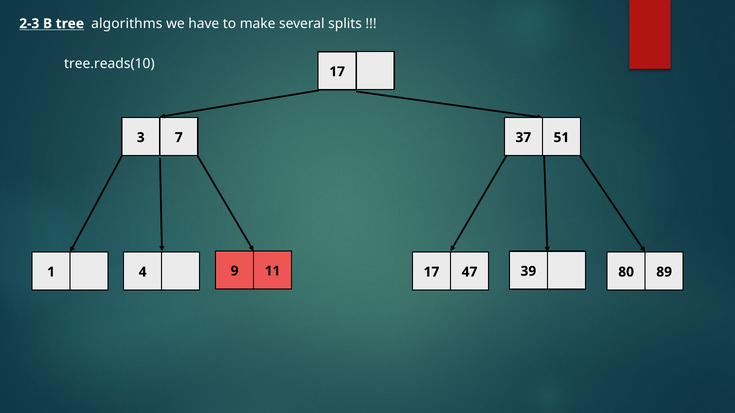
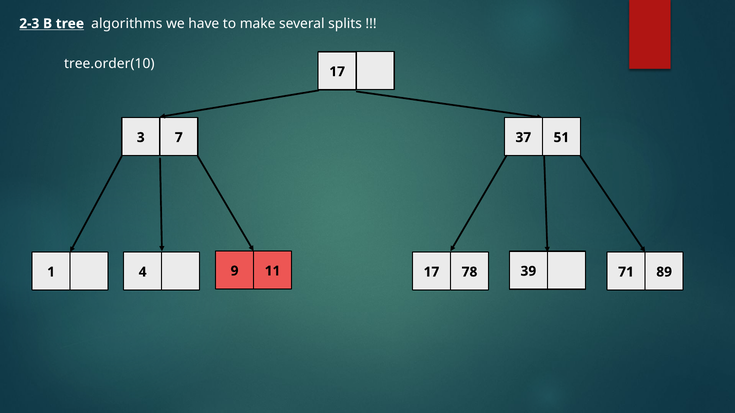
tree.reads(10: tree.reads(10 -> tree.order(10 (109, 64)
47: 47 -> 78 (470, 272)
80: 80 -> 71 (626, 272)
